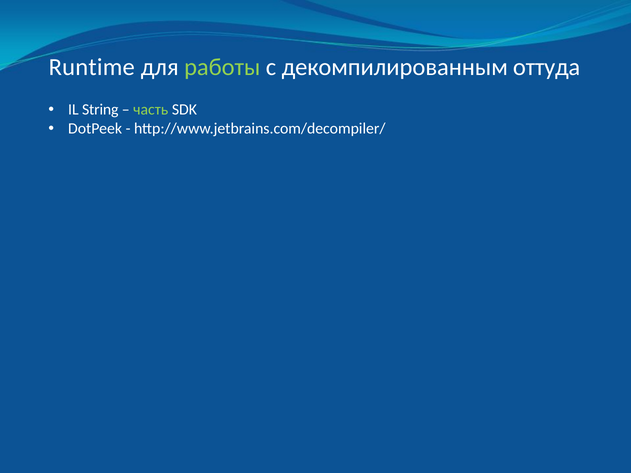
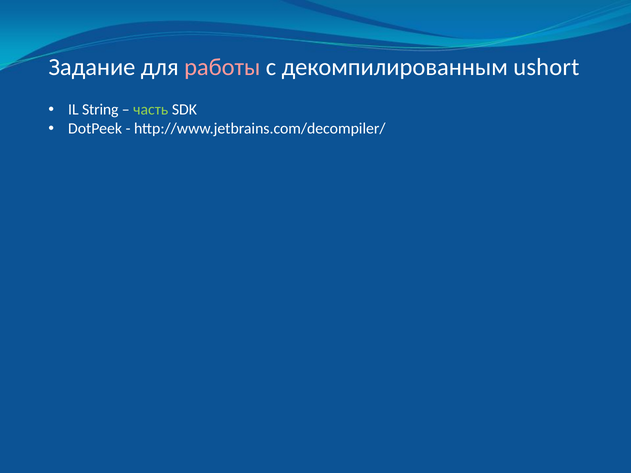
Runtime: Runtime -> Задание (92, 67)
работы colour: light green -> pink (222, 67)
оттуда: оттуда -> ushort (546, 67)
